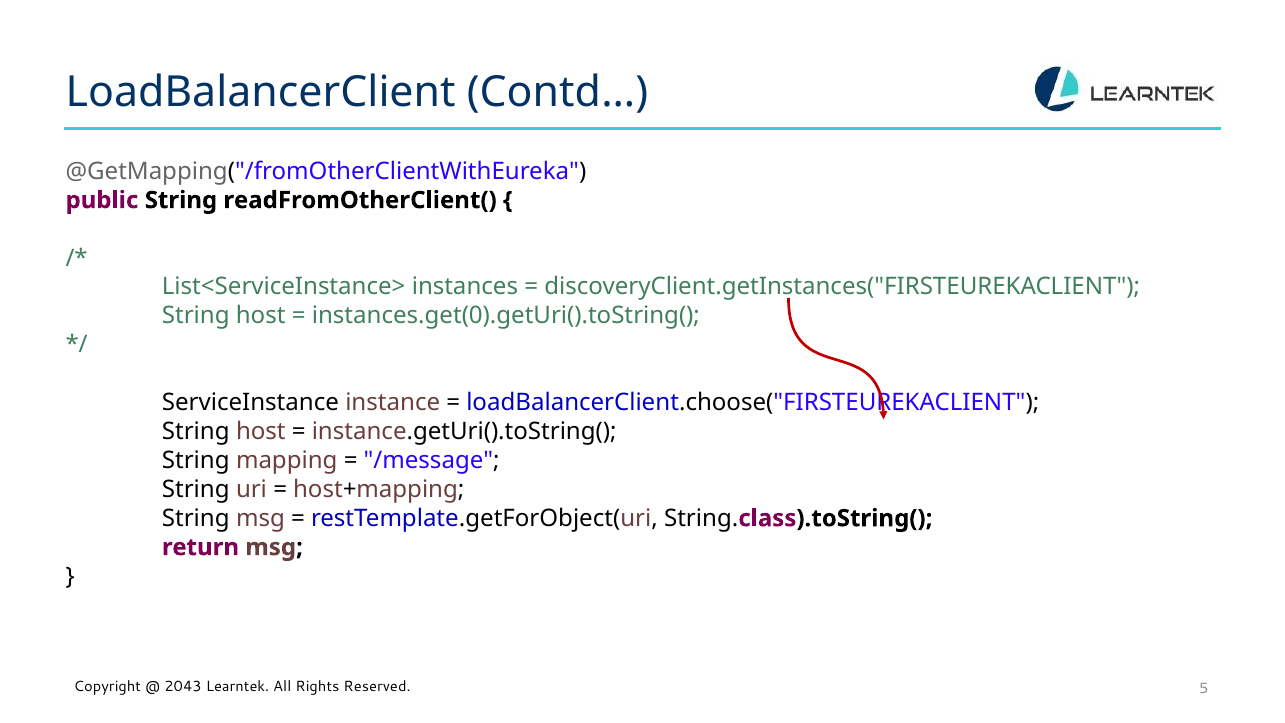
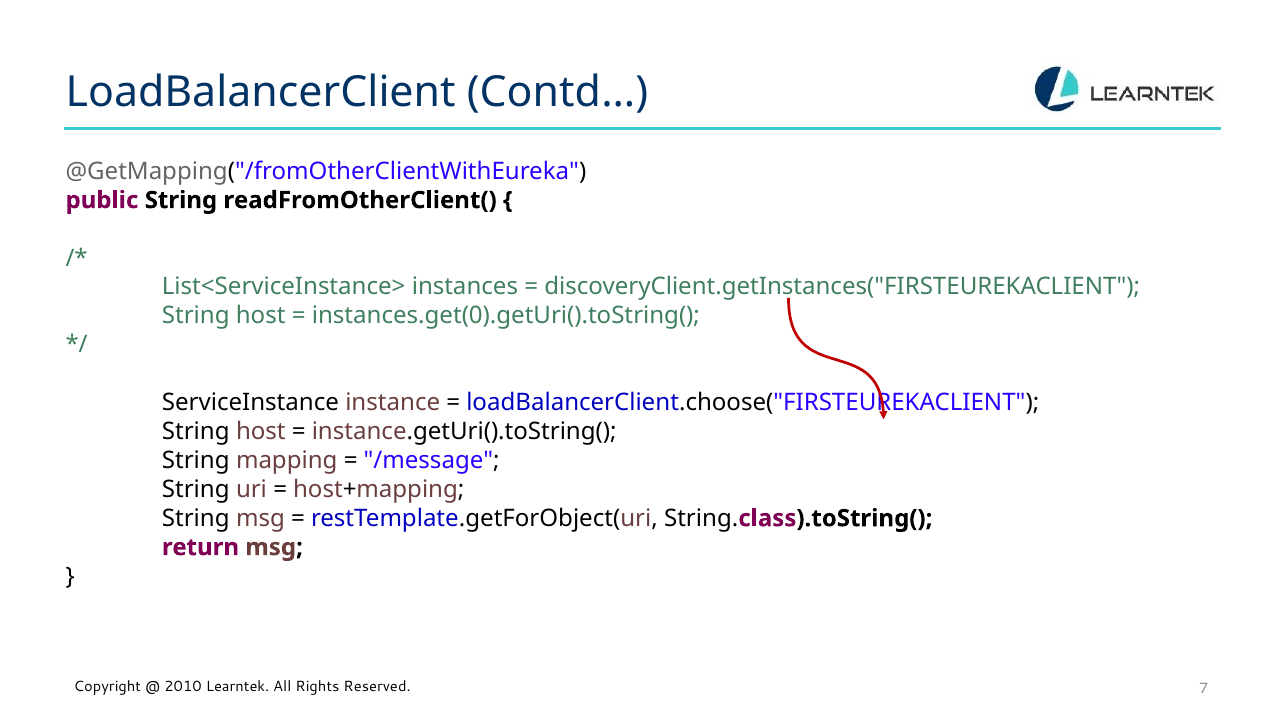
2043: 2043 -> 2010 (183, 687)
5: 5 -> 7 (1204, 688)
